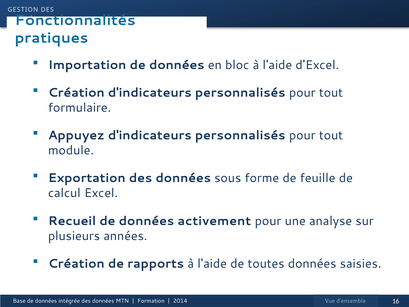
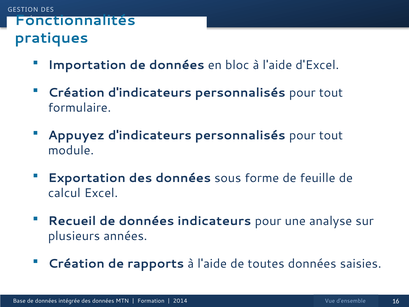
activement: activement -> indicateurs (214, 221)
